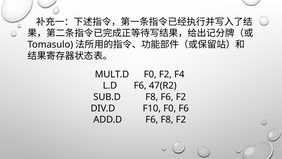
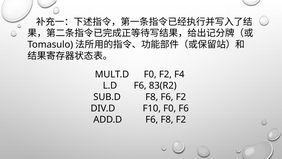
47(R2: 47(R2 -> 83(R2 (163, 85)
